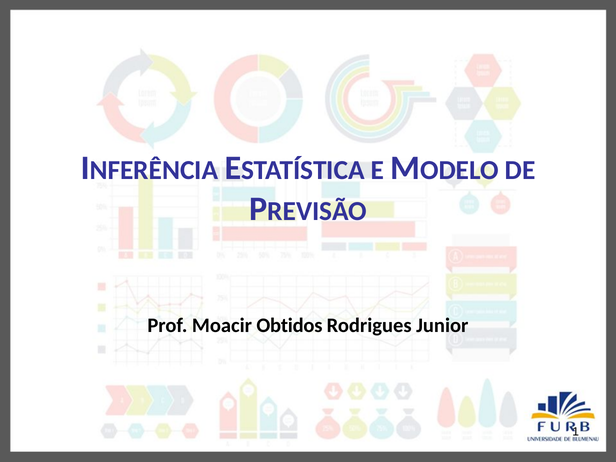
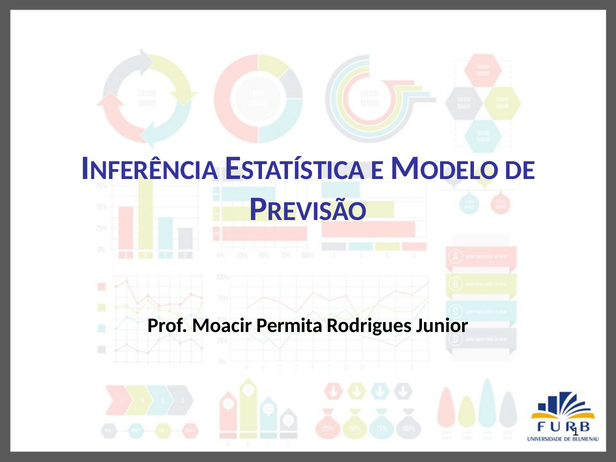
Obtidos: Obtidos -> Permita (289, 325)
